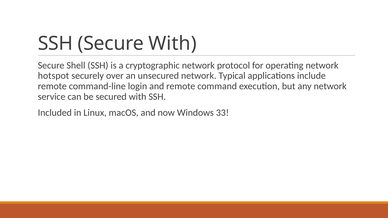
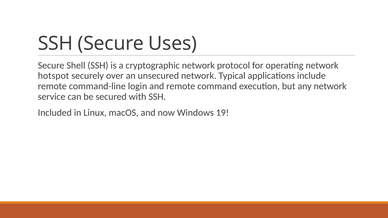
Secure With: With -> Uses (173, 43)
33: 33 -> 19 (222, 113)
